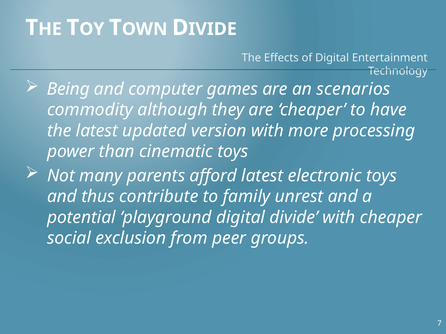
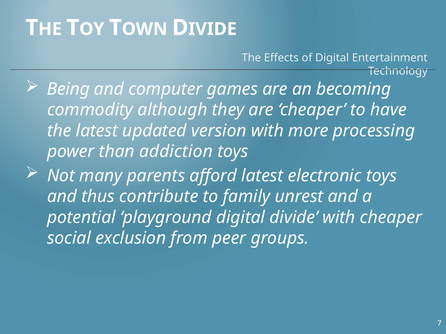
scenarios: scenarios -> becoming (354, 89)
cinematic: cinematic -> addiction (176, 152)
